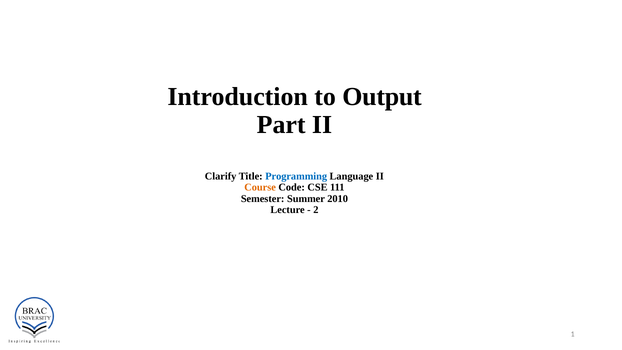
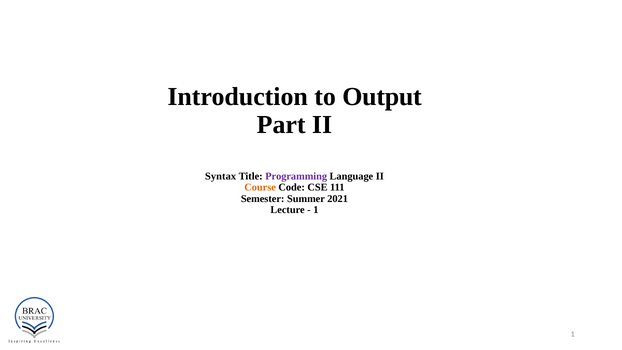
Clarify: Clarify -> Syntax (221, 176)
Programming colour: blue -> purple (296, 176)
2010: 2010 -> 2021 (338, 199)
2: 2 -> 1 (316, 210)
